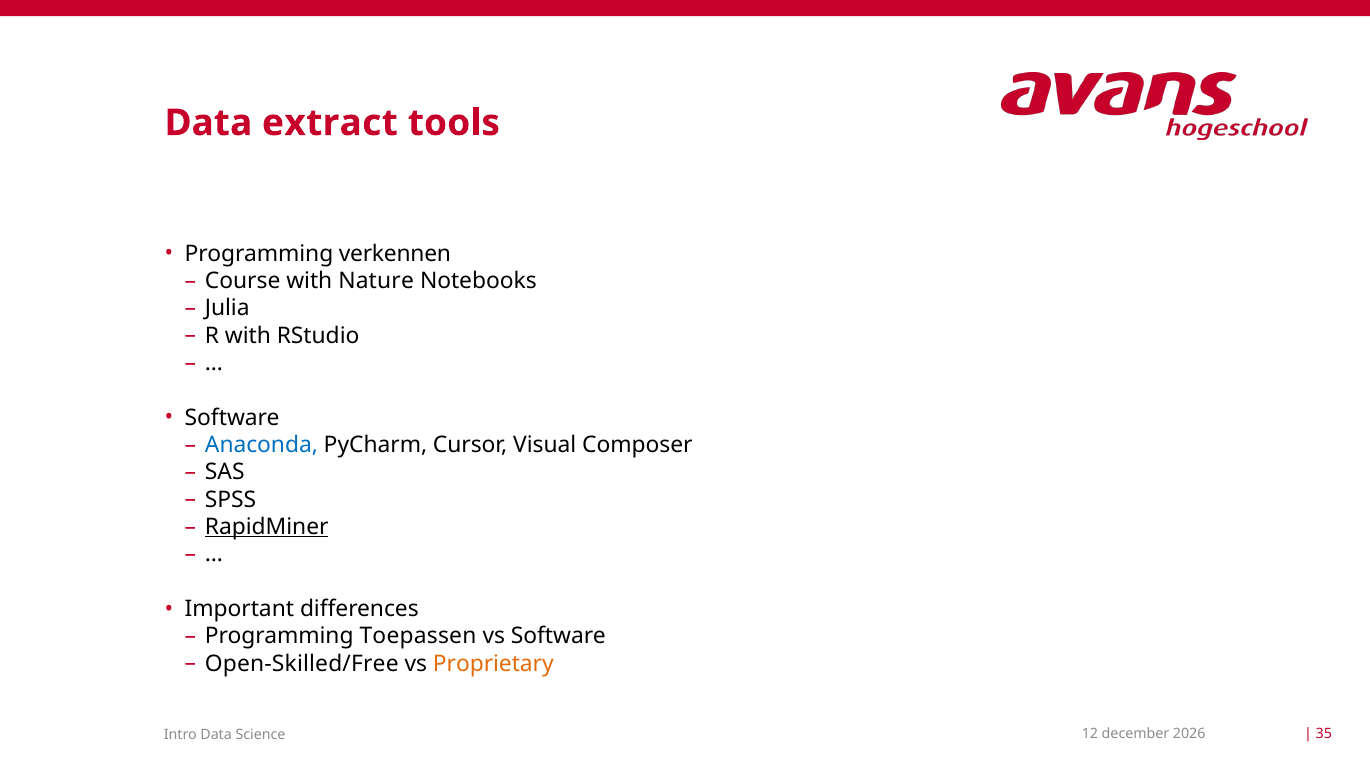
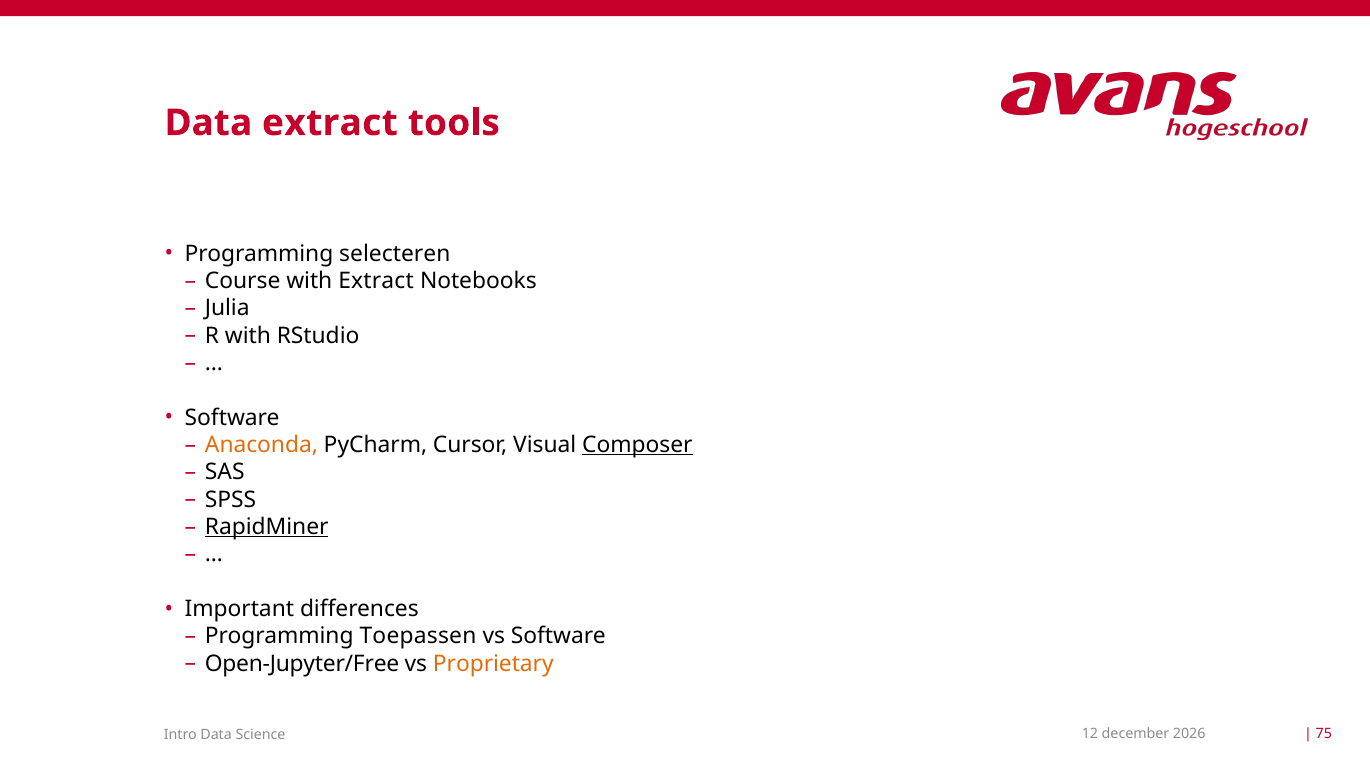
verkennen: verkennen -> selecteren (395, 254)
with Nature: Nature -> Extract (376, 281)
Anaconda colour: blue -> orange (261, 445)
Composer underline: none -> present (637, 445)
Open-Skilled/Free: Open-Skilled/Free -> Open-Jupyter/Free (302, 664)
35: 35 -> 75 (1324, 734)
